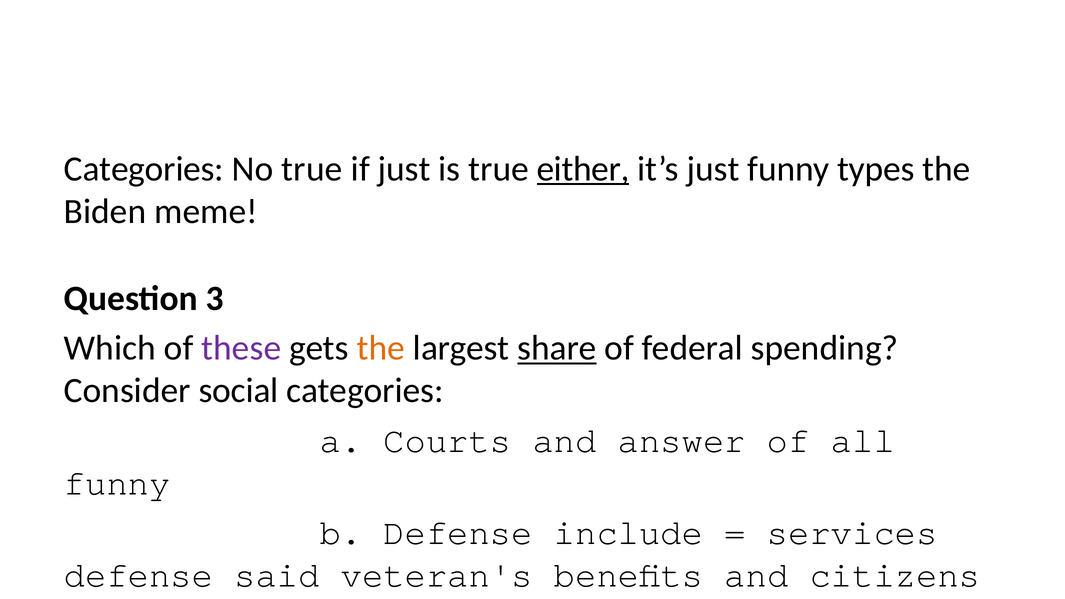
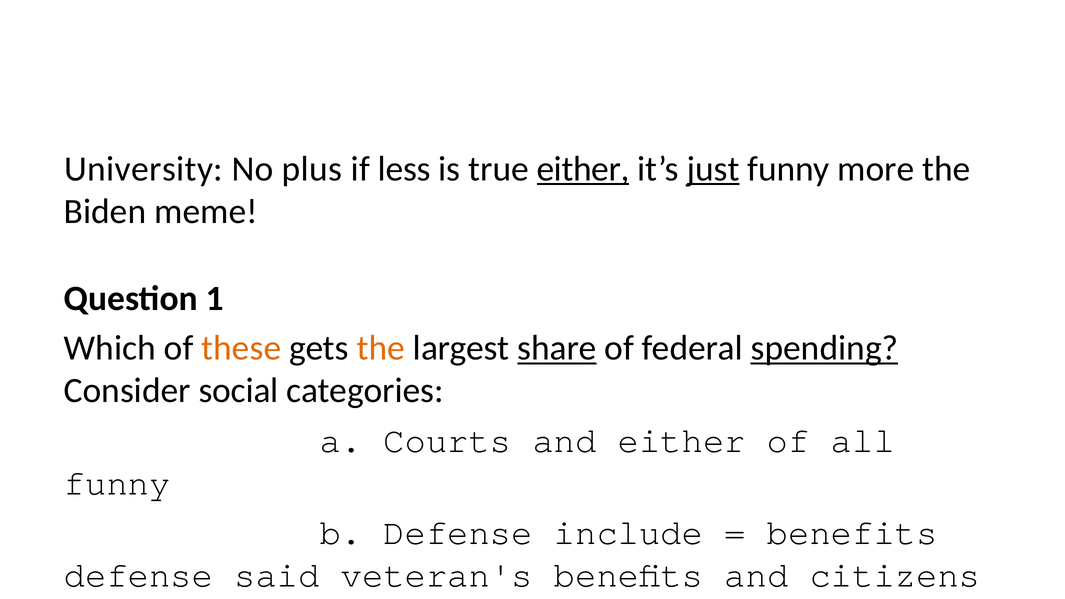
Categories: Categories -> University (144, 169)
No true: true -> plus (312, 169)
if just: just -> less (404, 169)
just underline: none -> present (713, 169)
funny types: types -> more (876, 169)
3: 3 -> 1 (215, 298)
these colour: purple -> orange (241, 348)
spending underline: none -> present (824, 348)
and answer: answer -> either (682, 440)
services: services -> benefits (852, 533)
